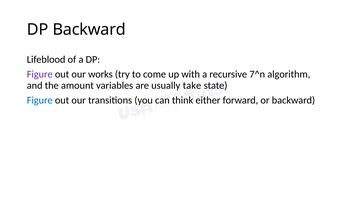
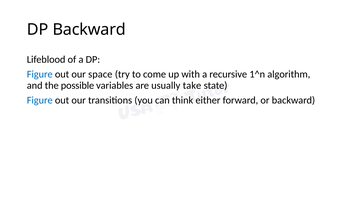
Figure colour: purple -> blue (40, 74)
works: works -> space (100, 74)
7^n: 7^n -> 1^n (257, 74)
amount: amount -> possible (77, 85)
